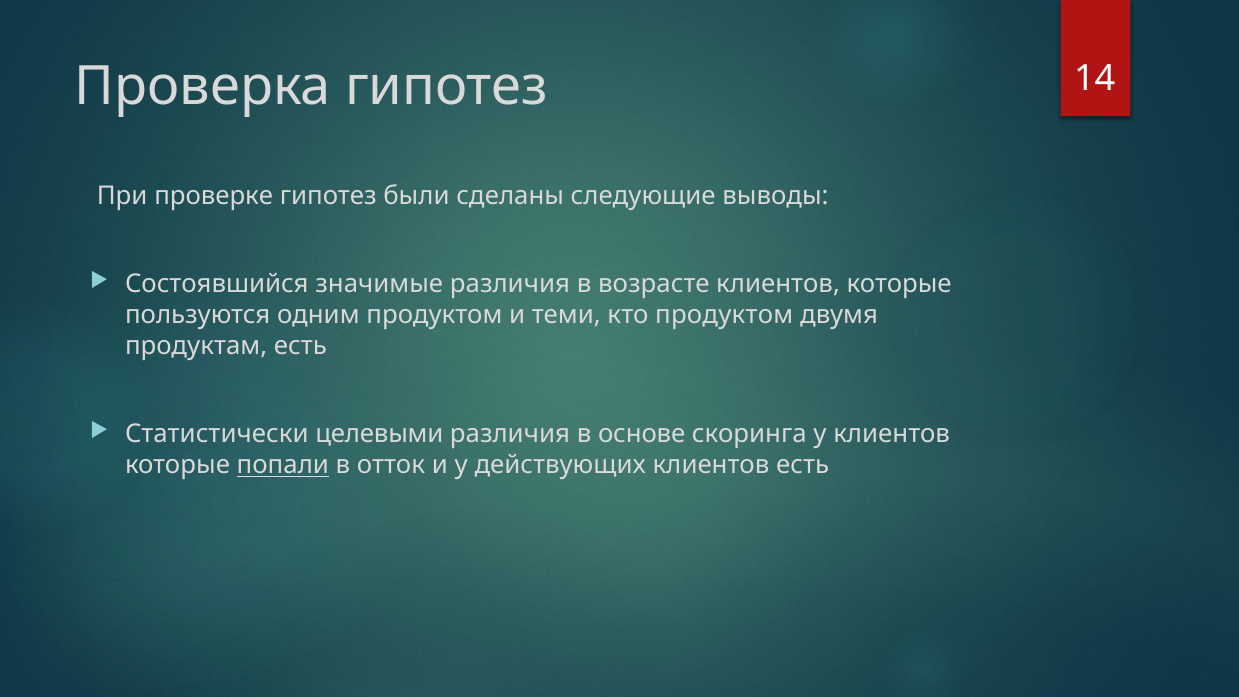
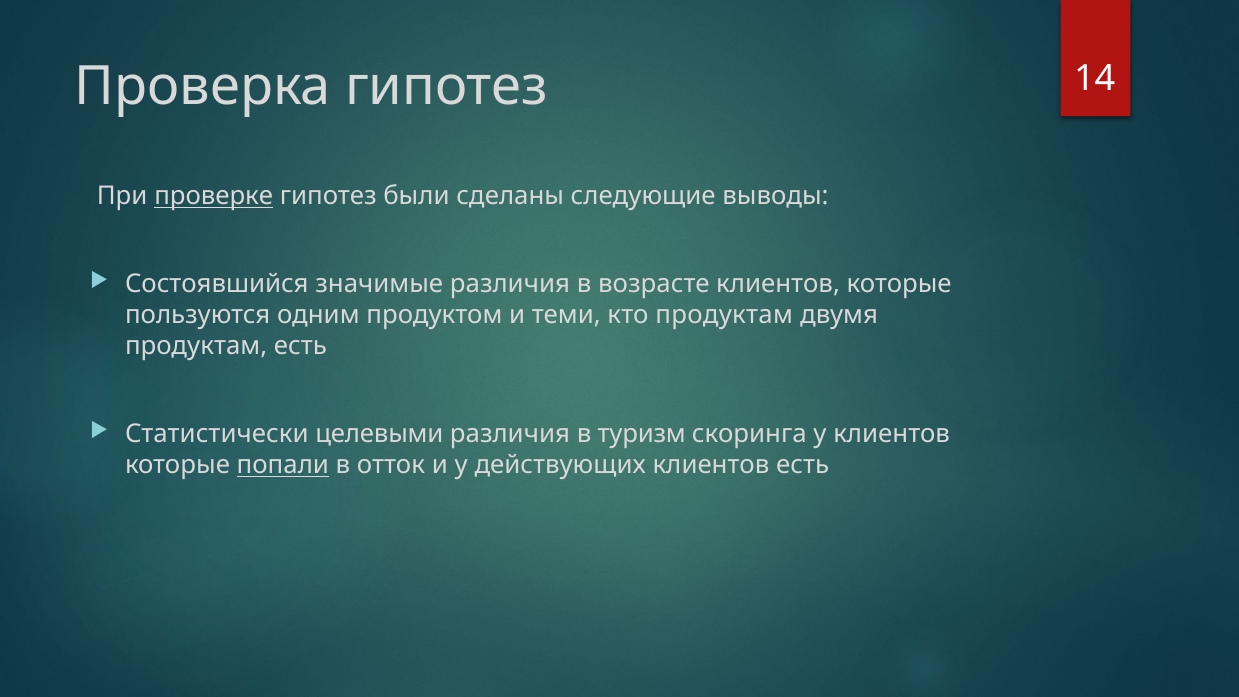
проверке underline: none -> present (214, 196)
кто продуктом: продуктом -> продуктам (724, 315)
основе: основе -> туризм (642, 434)
